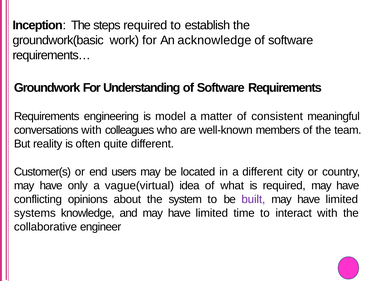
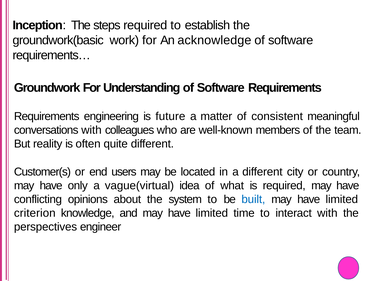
model: model -> future (170, 117)
built colour: purple -> blue (253, 200)
systems: systems -> criterion (35, 213)
collaborative: collaborative -> perspectives (46, 227)
